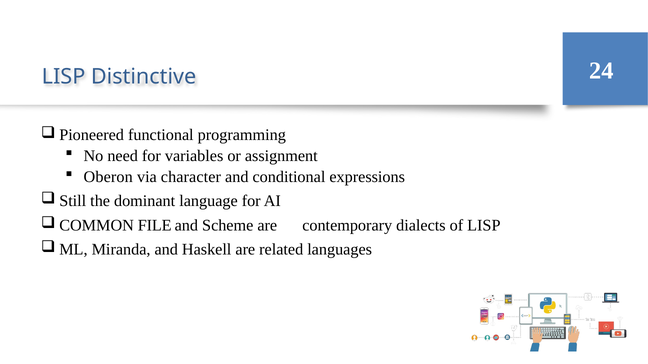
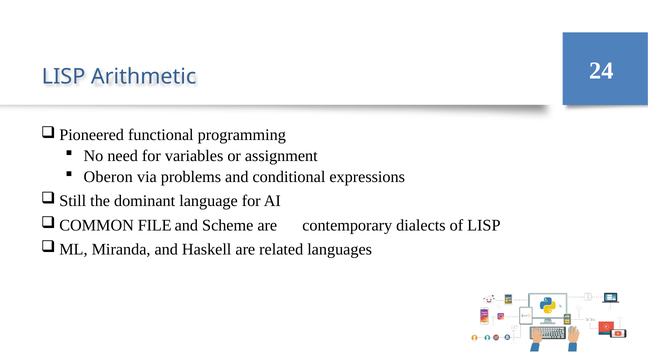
Distinctive: Distinctive -> Arithmetic (144, 77)
character: character -> problems (191, 177)
